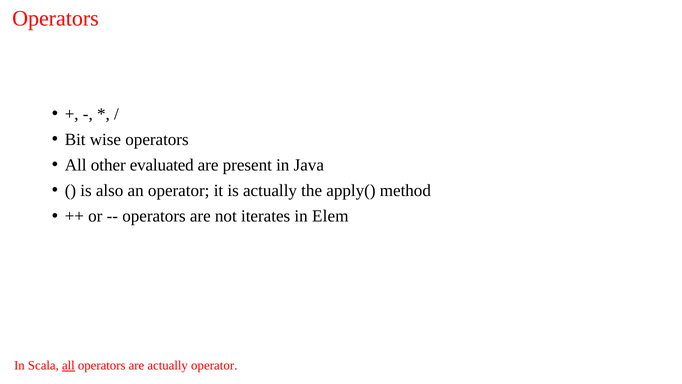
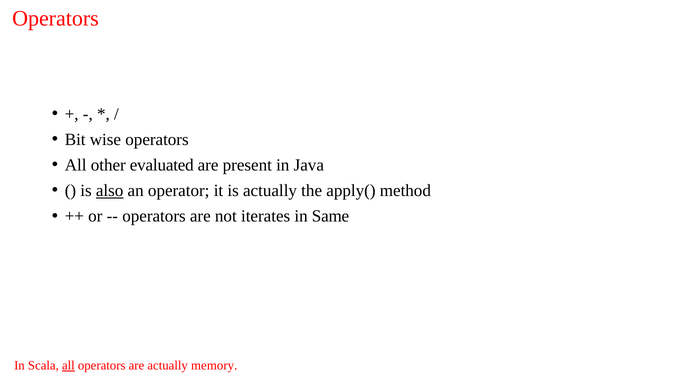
also underline: none -> present (110, 190)
Elem: Elem -> Same (330, 216)
actually operator: operator -> memory (214, 365)
